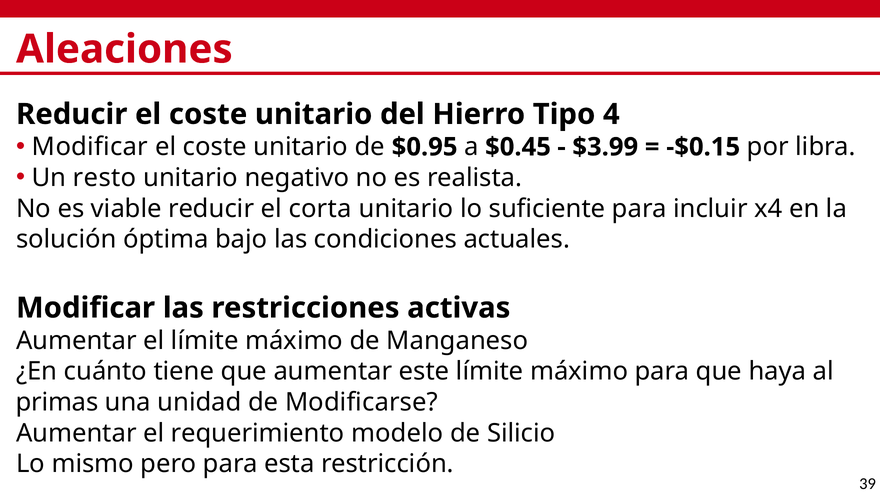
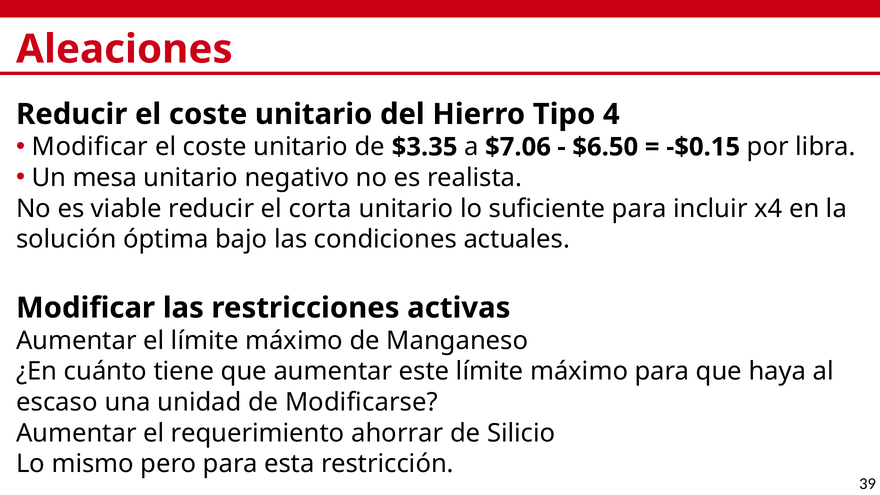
$0.95: $0.95 -> $3.35 (425, 147)
$0.45: $0.45 -> $7.06 (518, 147)
$3.99: $3.99 -> $6.50 (605, 147)
resto: resto -> mesa (105, 178)
primas: primas -> escaso (57, 402)
modelo: modelo -> ahorrar (397, 433)
